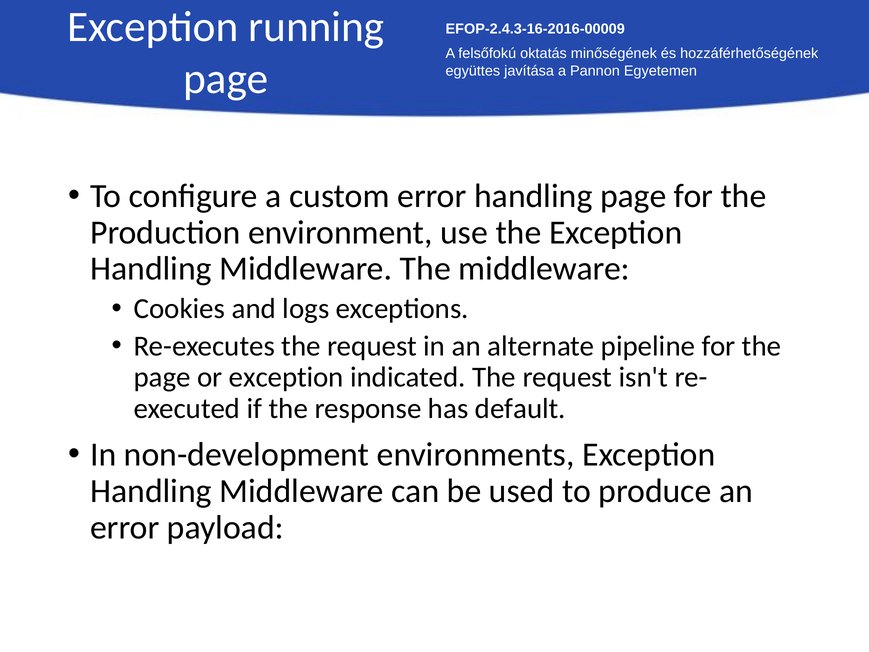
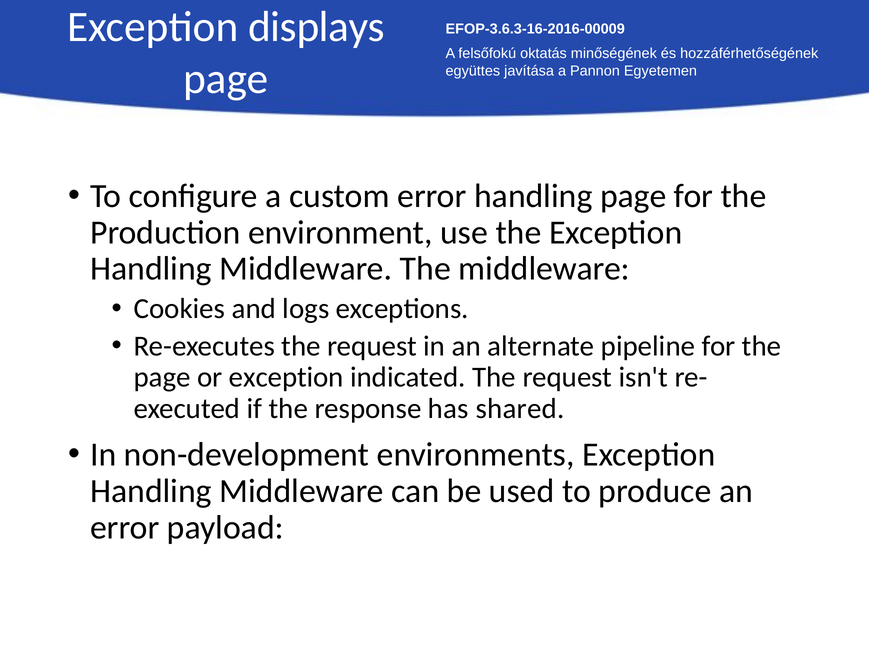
running: running -> displays (317, 27)
EFOP-2.4.3-16-2016-00009: EFOP-2.4.3-16-2016-00009 -> EFOP-3.6.3-16-2016-00009 (535, 29)
default: default -> shared (520, 408)
